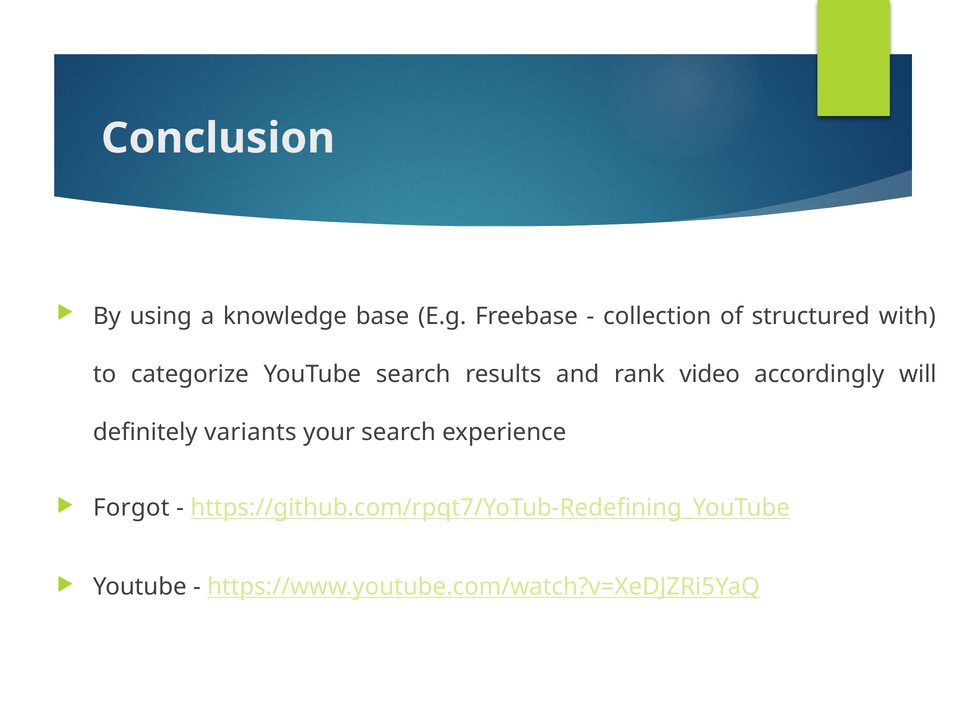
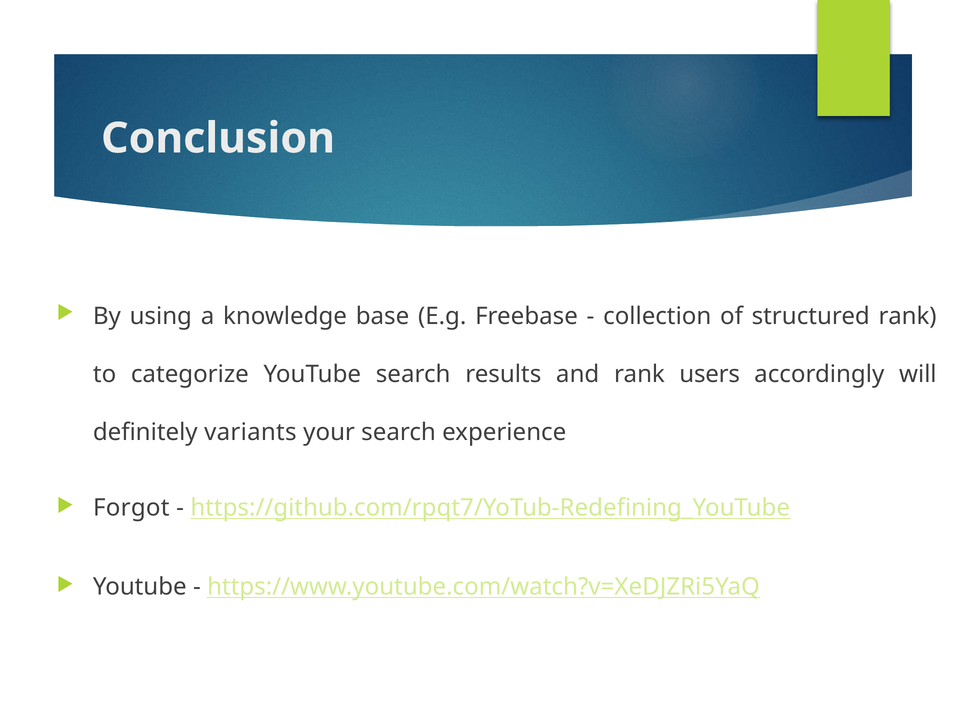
structured with: with -> rank (908, 316)
video: video -> users (710, 374)
